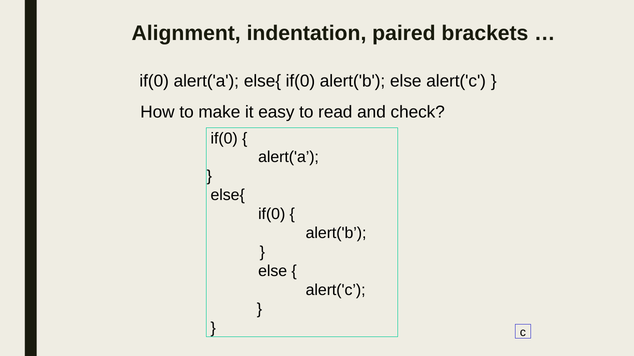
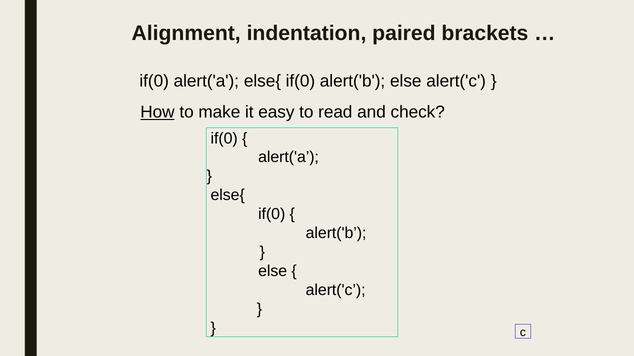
How underline: none -> present (157, 112)
